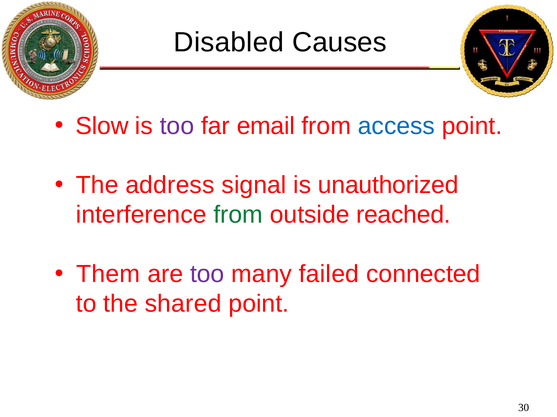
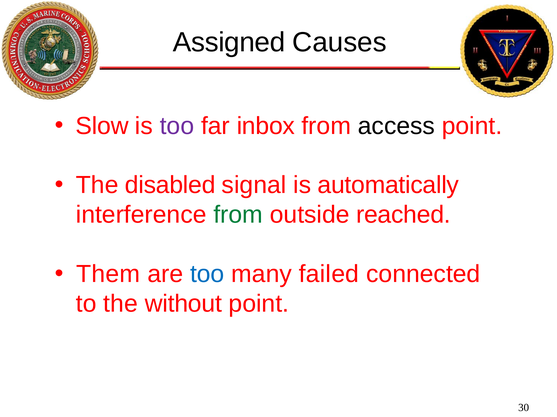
Disabled: Disabled -> Assigned (229, 43)
email: email -> inbox (266, 126)
access colour: blue -> black (396, 126)
address: address -> disabled (170, 186)
unauthorized: unauthorized -> automatically (388, 186)
too colour: purple -> blue (207, 275)
shared: shared -> without (183, 304)
